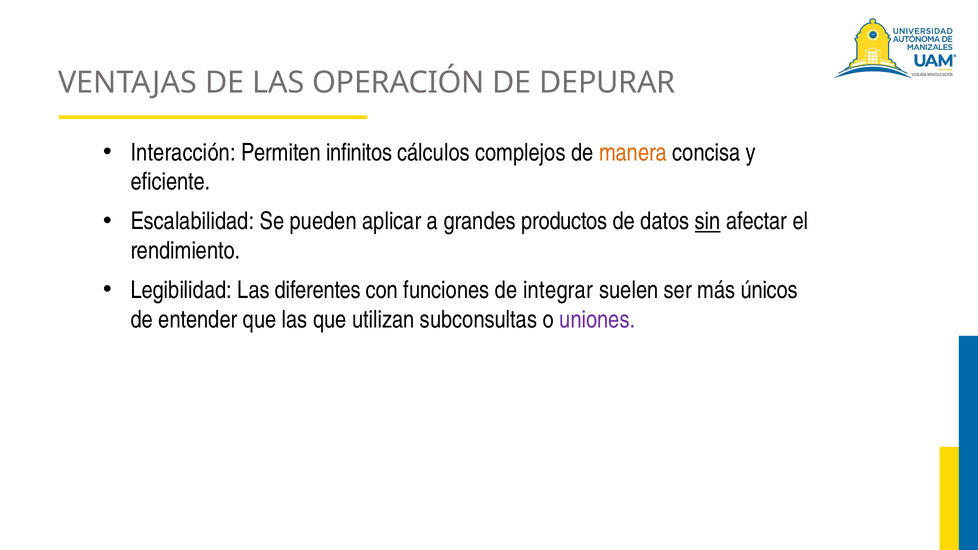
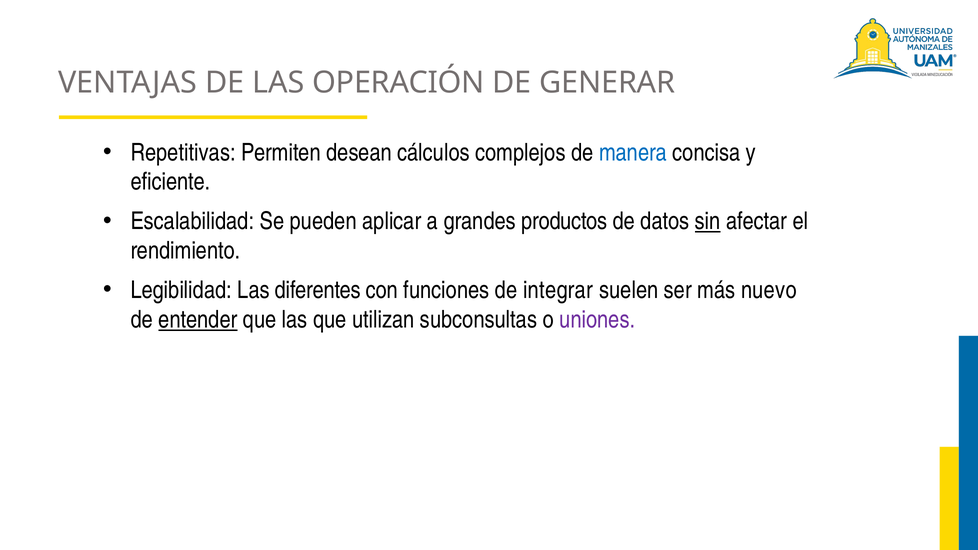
DEPURAR: DEPURAR -> GENERAR (607, 83)
Interacción: Interacción -> Repetitivas (183, 153)
infinitos: infinitos -> desean (359, 153)
manera colour: orange -> blue (633, 153)
únicos: únicos -> nuevo (769, 290)
entender underline: none -> present (198, 320)
